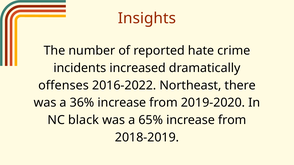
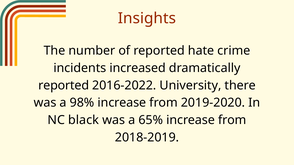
offenses: offenses -> reported (64, 86)
Northeast: Northeast -> University (190, 86)
36%: 36% -> 98% (82, 103)
